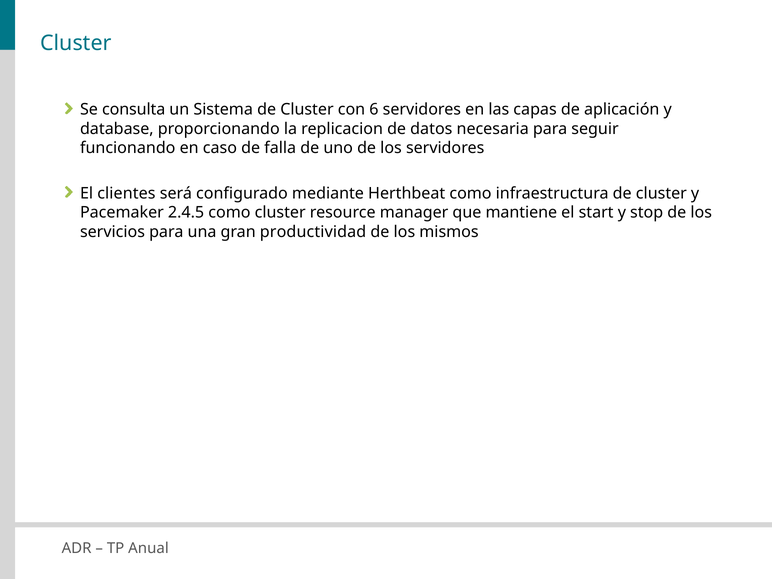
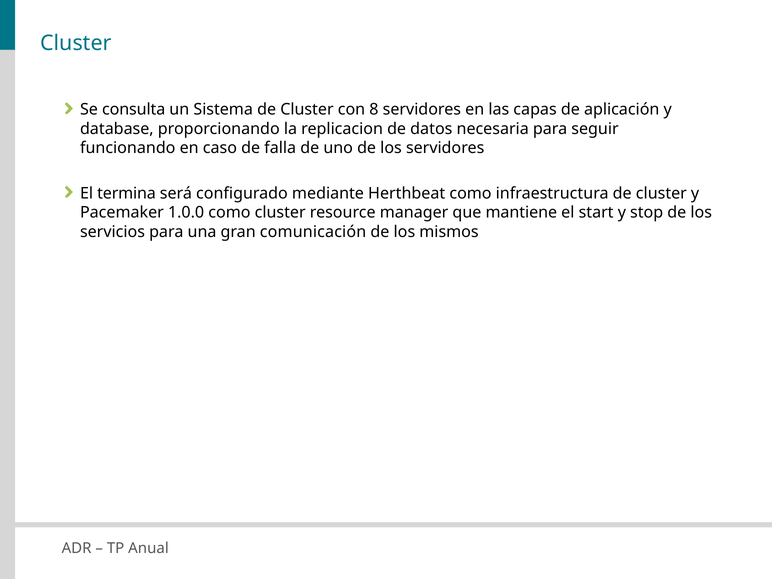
6: 6 -> 8 (374, 110)
clientes: clientes -> termina (127, 193)
2.4.5: 2.4.5 -> 1.0.0 (186, 213)
productividad: productividad -> comunicación (313, 232)
